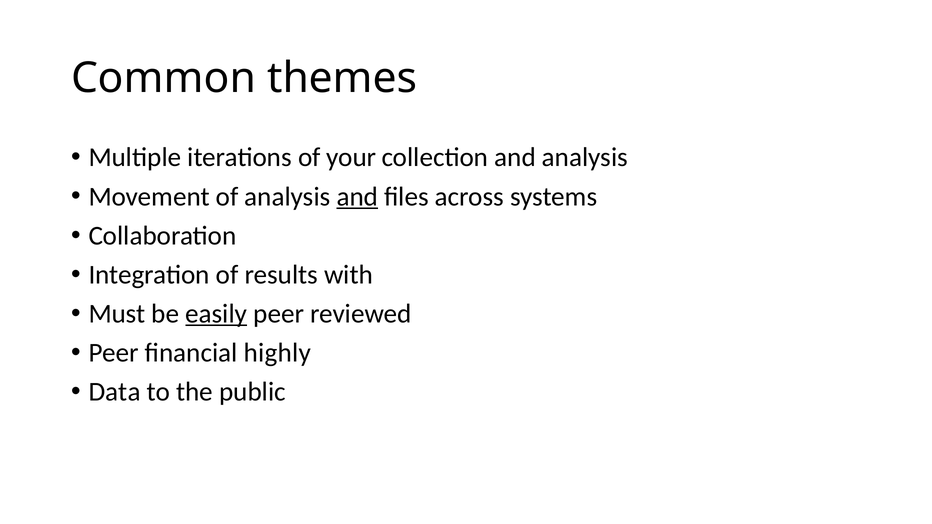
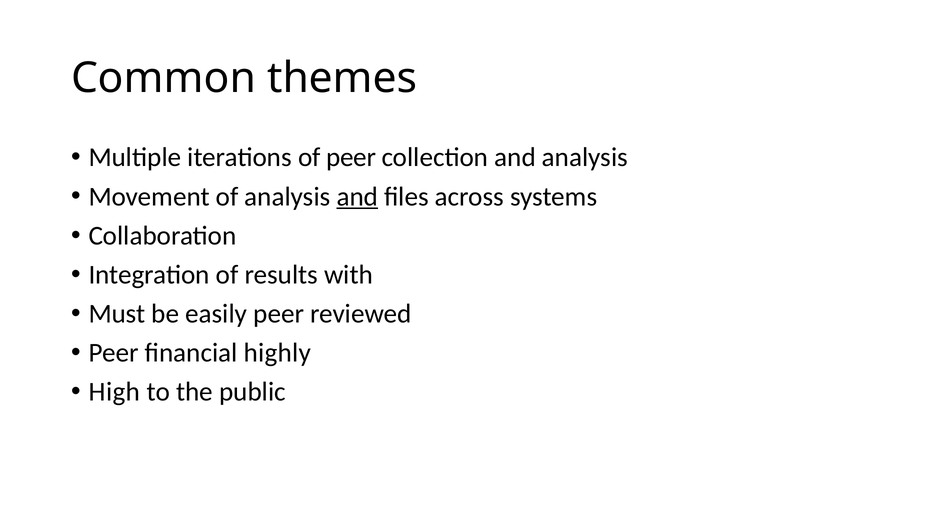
of your: your -> peer (351, 158)
easily underline: present -> none (216, 314)
Data: Data -> High (115, 392)
